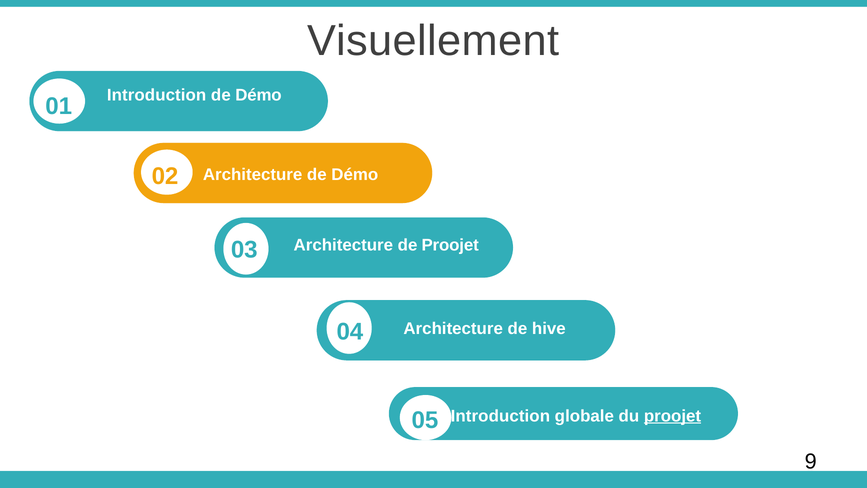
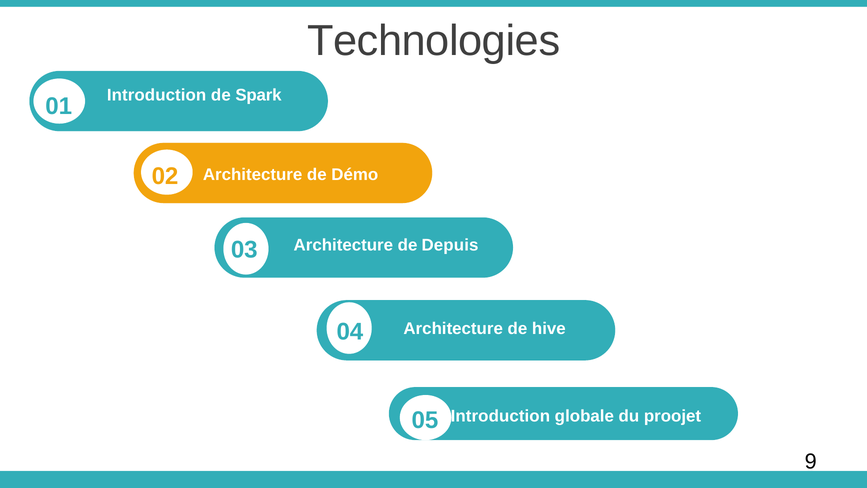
Visuellement: Visuellement -> Technologies (434, 41)
Démo: Démo -> Spark (258, 95)
de Proojet: Proojet -> Depuis (450, 245)
proojet underline: present -> none (673, 416)
